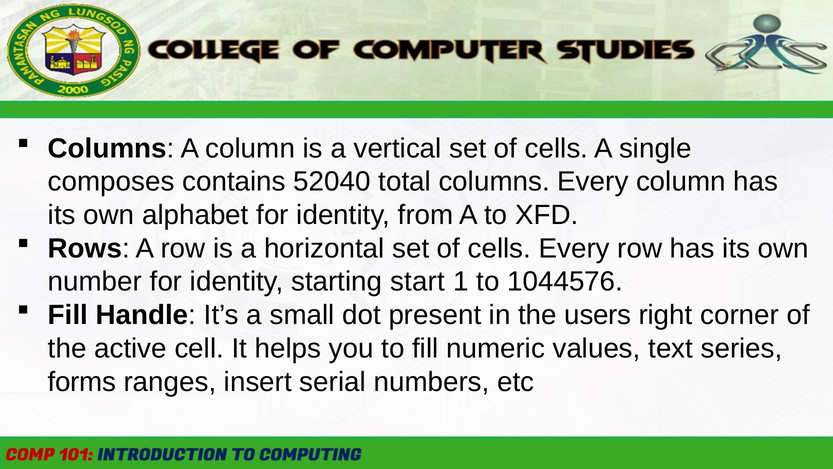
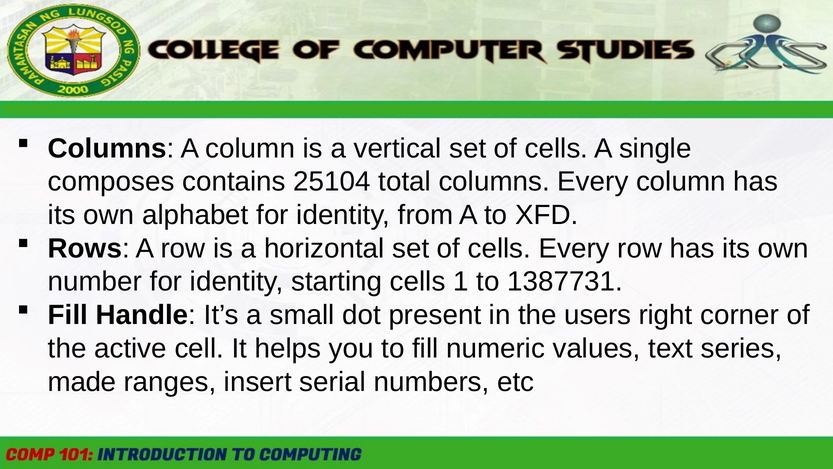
52040: 52040 -> 25104 (332, 182)
starting start: start -> cells (418, 282)
1044576: 1044576 -> 1387731 (565, 282)
forms: forms -> made (82, 382)
